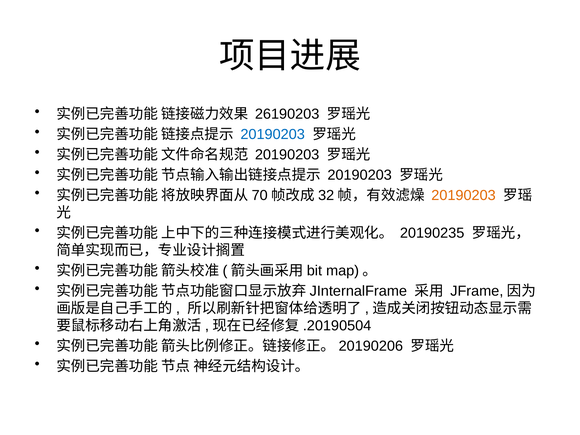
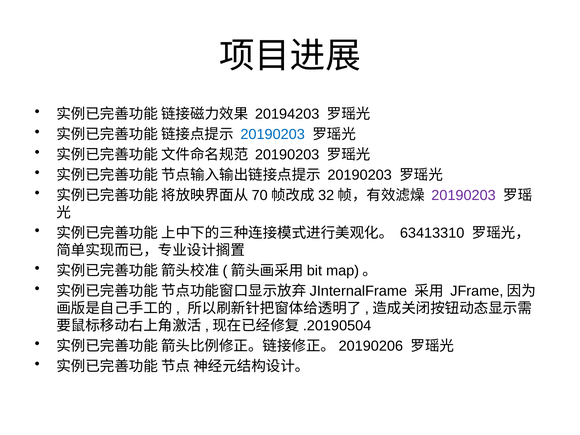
26190203: 26190203 -> 20194203 (287, 114)
20190203 colour: orange -> purple (464, 195)
20190235: 20190235 -> 63413310 (432, 233)
